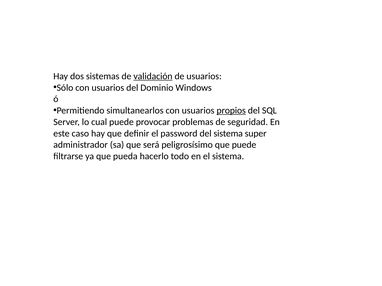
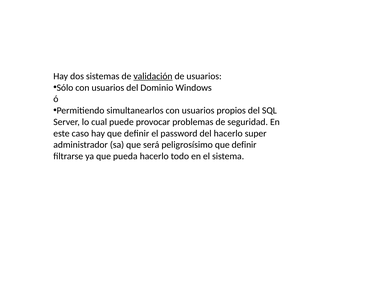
propios underline: present -> none (231, 111)
del sistema: sistema -> hacerlo (228, 134)
peligrosísimo que puede: puede -> definir (244, 145)
